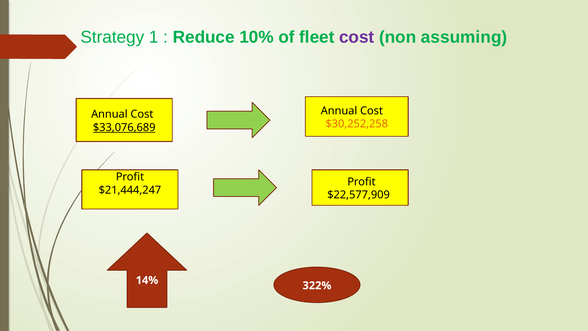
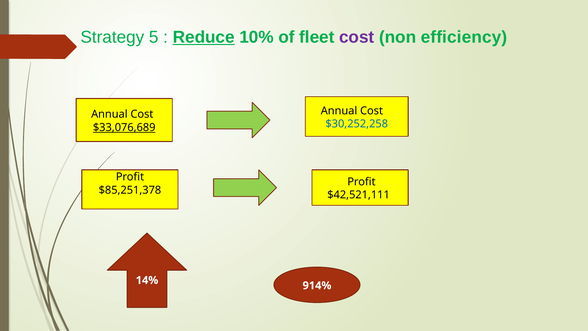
1: 1 -> 5 (154, 37)
Reduce underline: none -> present (204, 37)
assuming: assuming -> efficiency (464, 37)
$30,252,258 colour: orange -> blue (357, 124)
$21,444,247: $21,444,247 -> $85,251,378 (130, 190)
$22,577,909: $22,577,909 -> $42,521,111 (359, 195)
322%: 322% -> 914% (317, 285)
